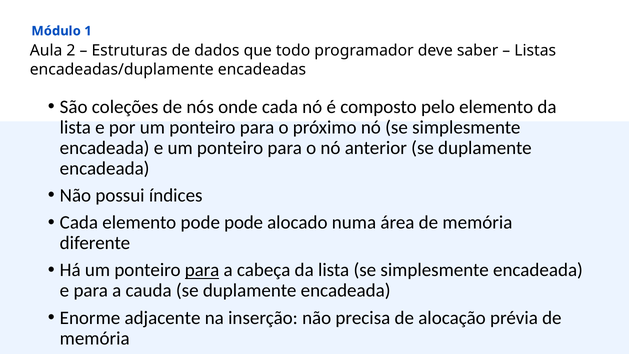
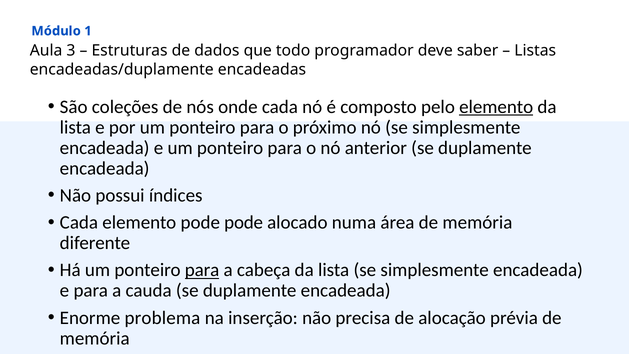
2: 2 -> 3 (71, 51)
elemento underline: none -> present (496, 107)
adjacente: adjacente -> problema (162, 318)
